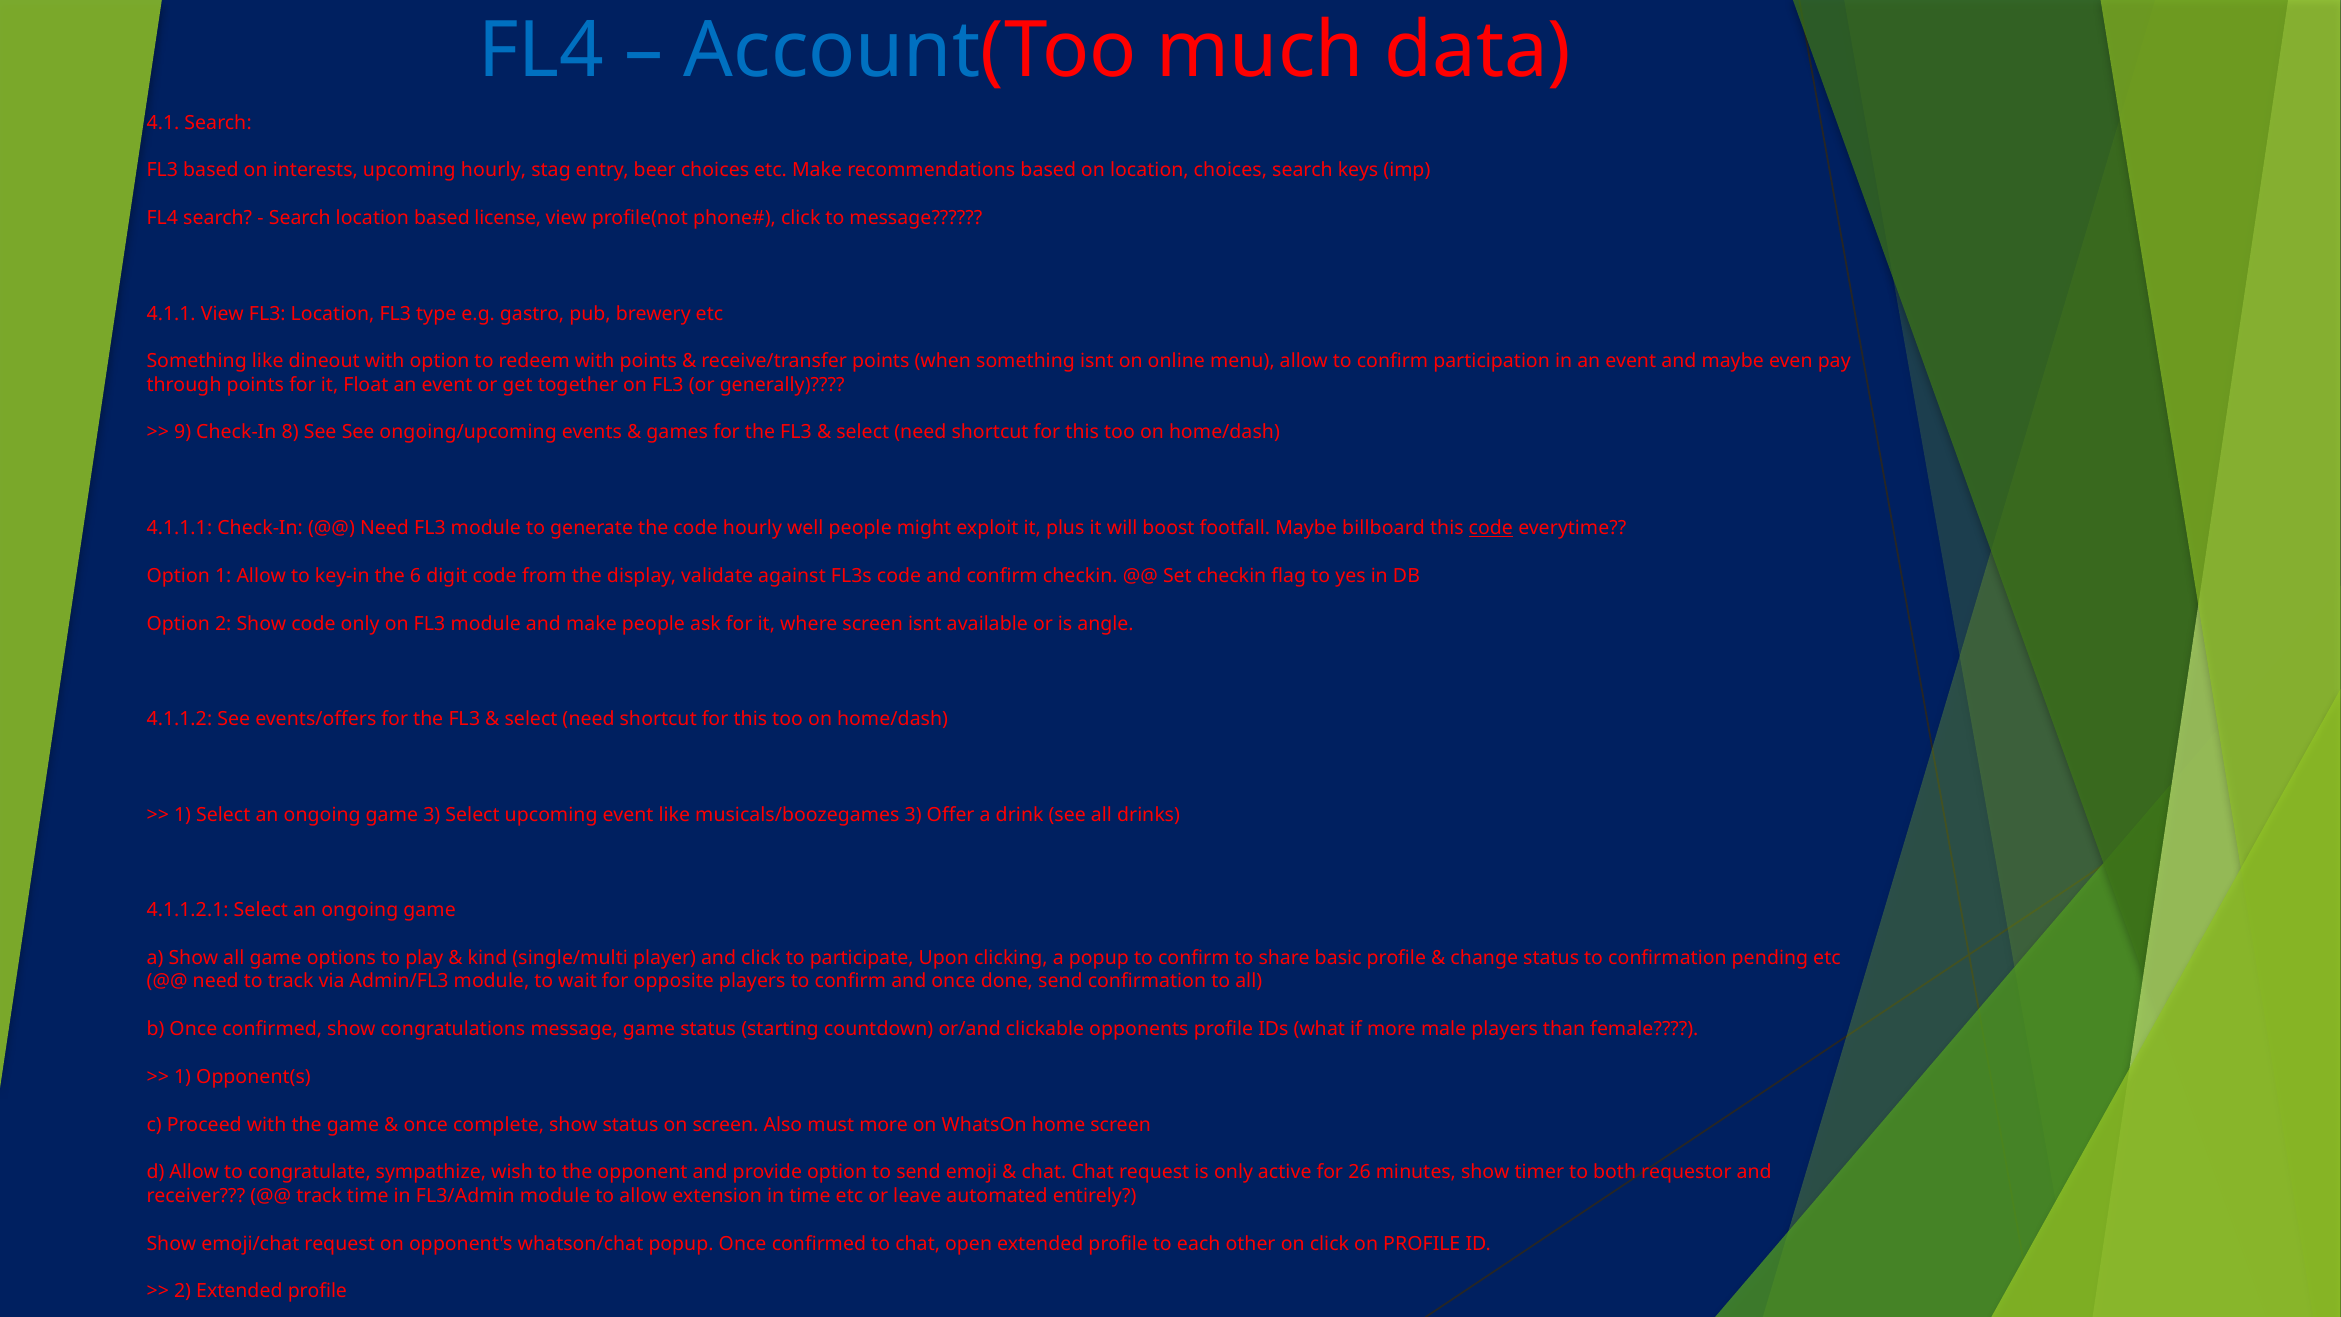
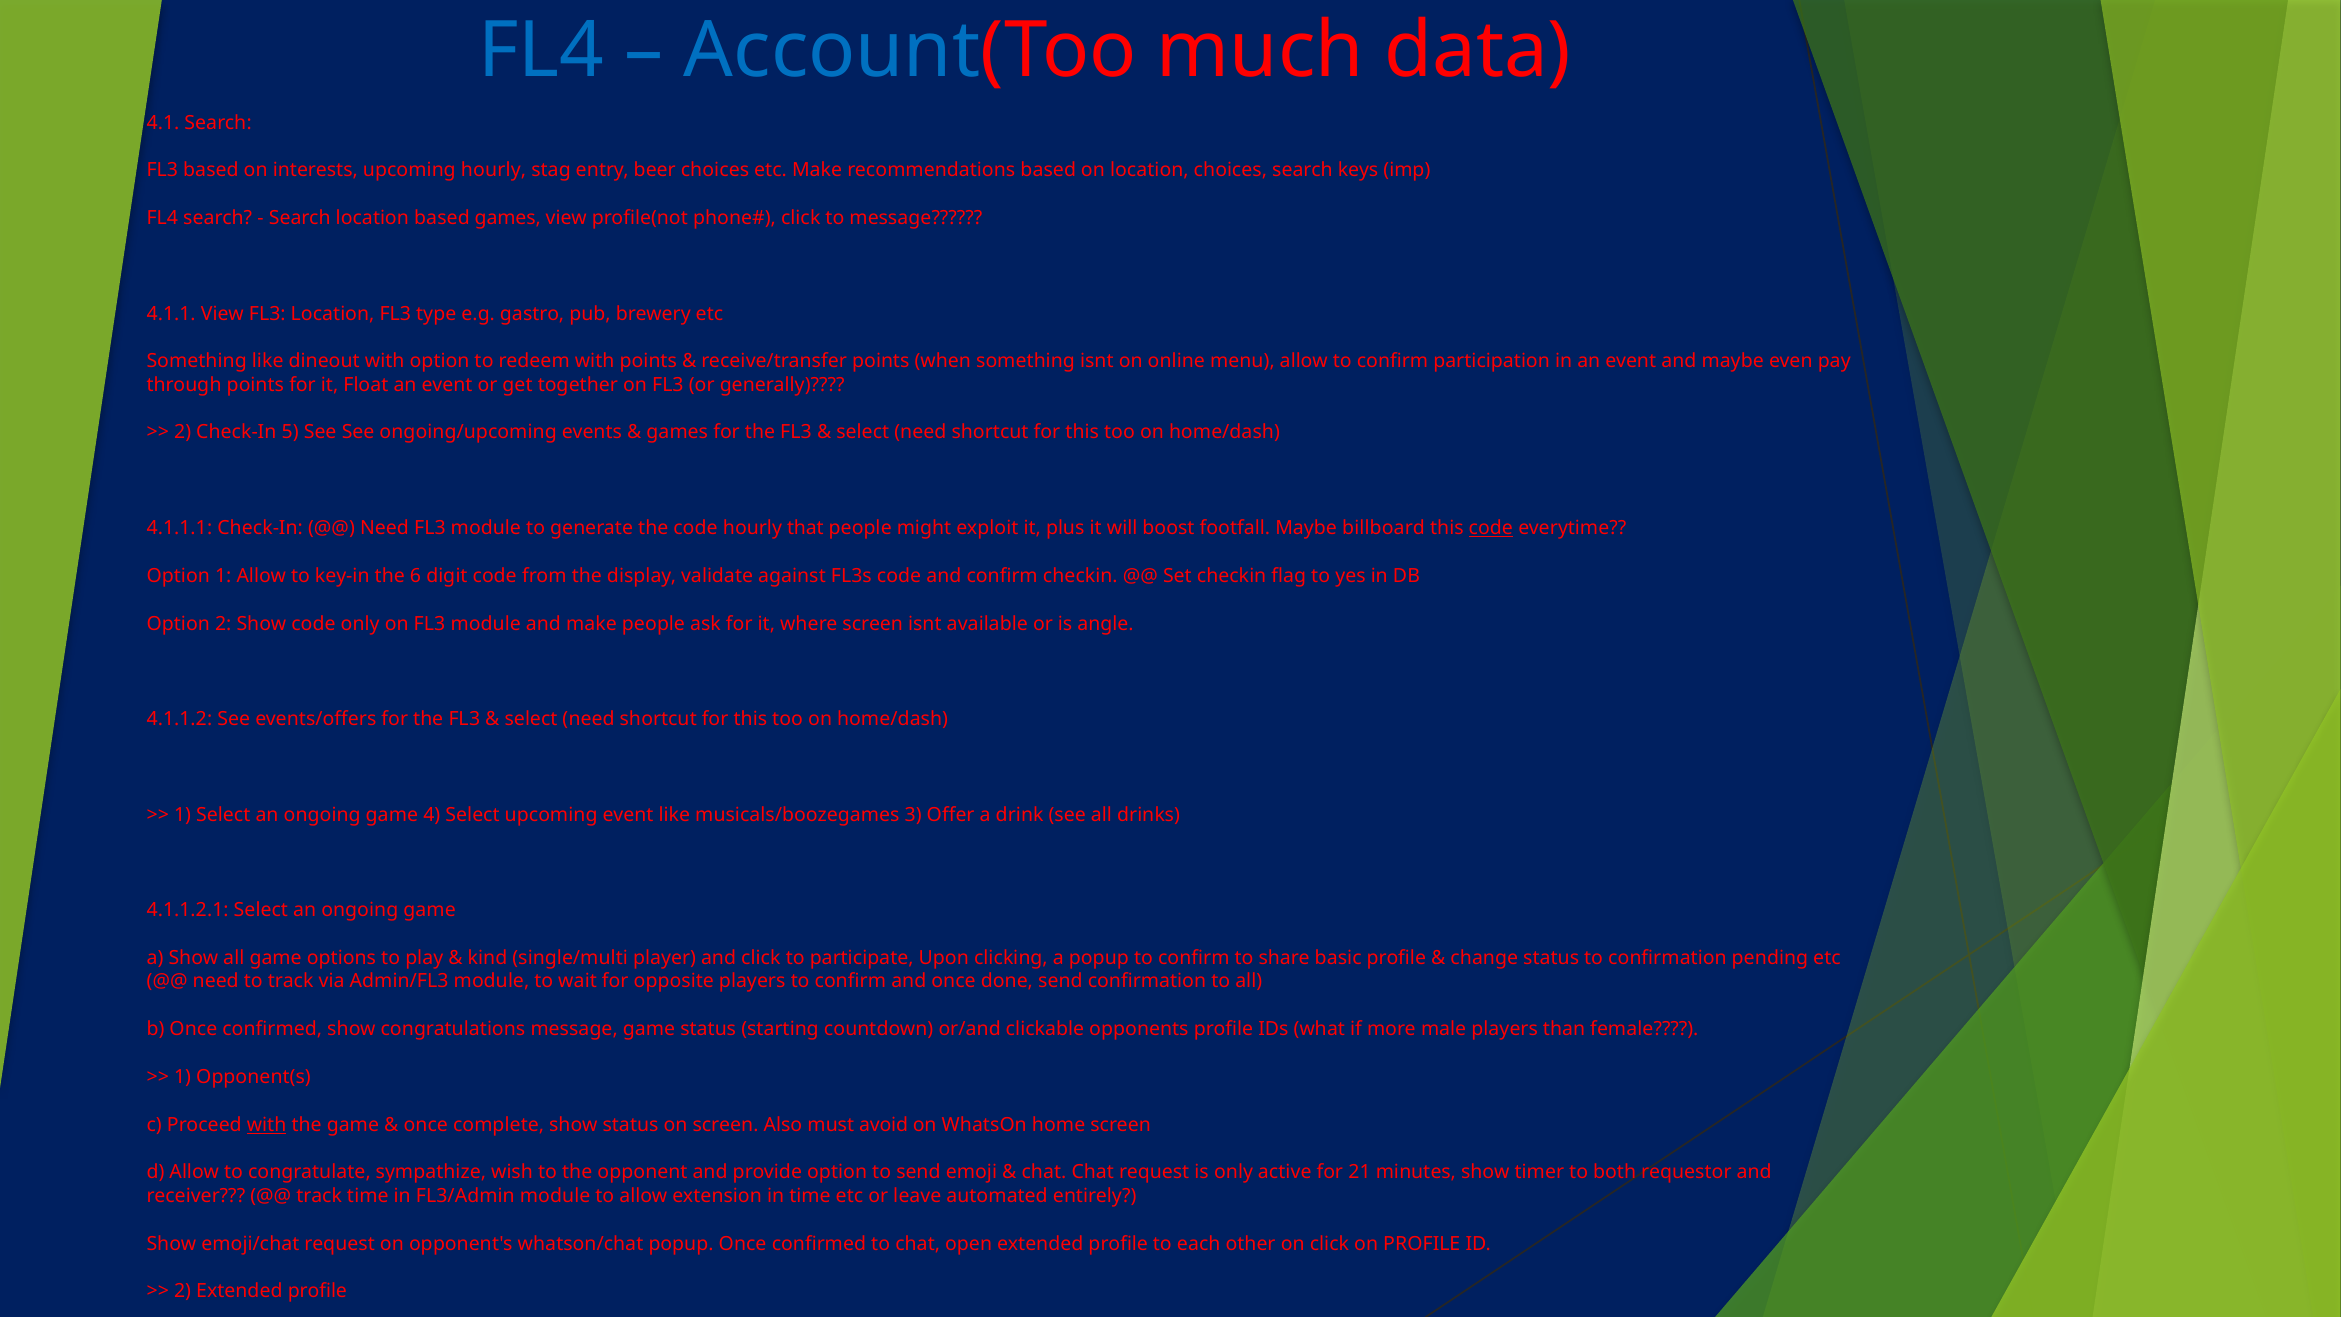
based license: license -> games (508, 218)
9: 9 -> 2 (183, 433)
8: 8 -> 5 (290, 433)
well: well -> that (805, 528)
game 3: 3 -> 4 (432, 815)
with underline: none -> present (267, 1125)
must more: more -> avoid (884, 1125)
26: 26 -> 21 (1360, 1172)
